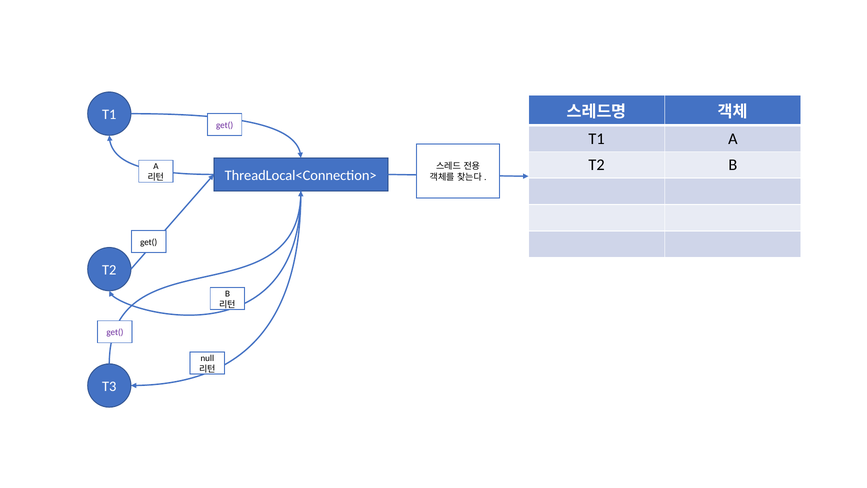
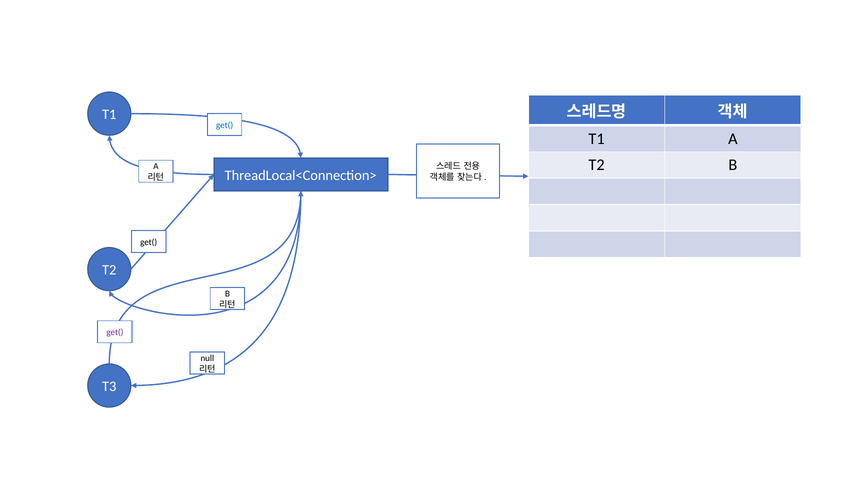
get( colour: purple -> blue (225, 125)
